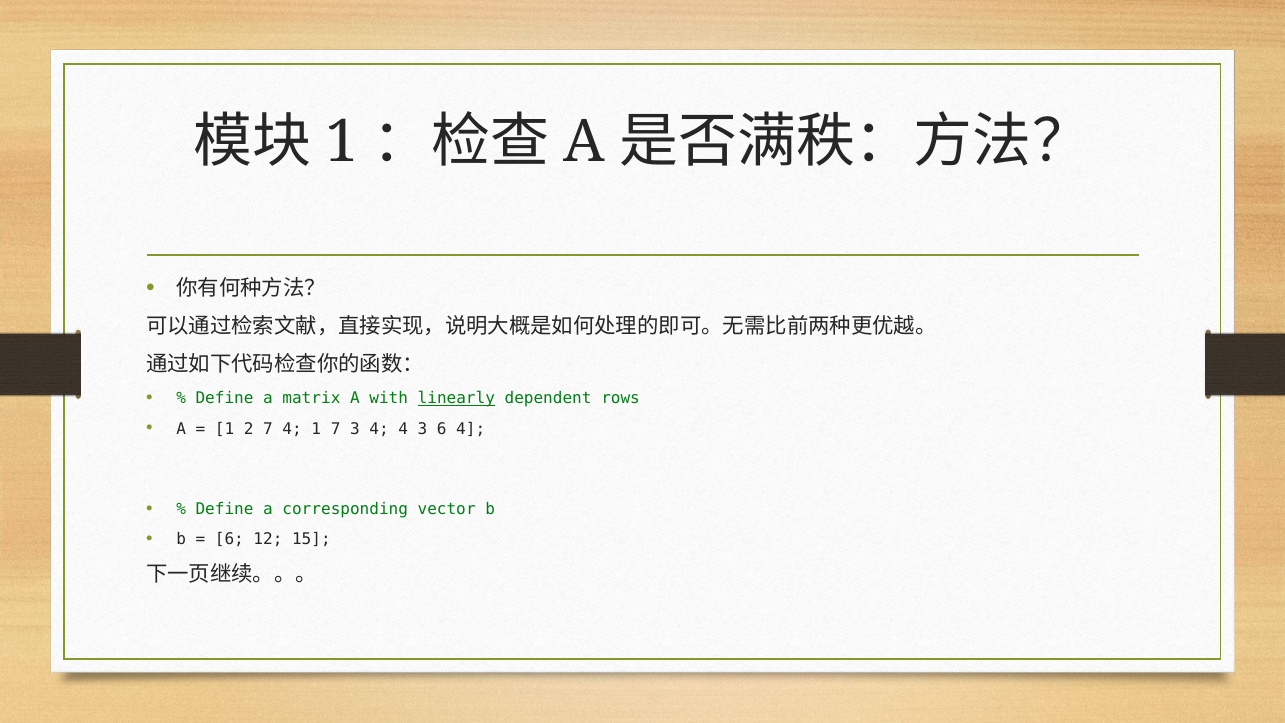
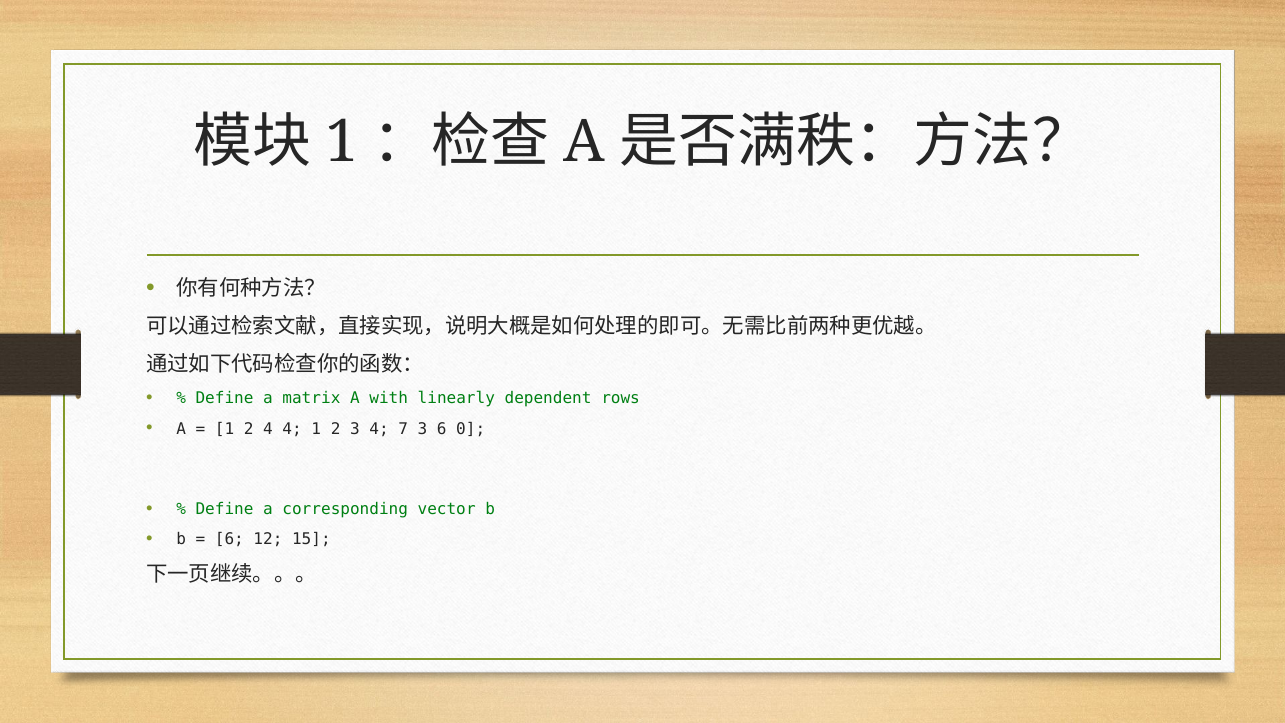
linearly underline: present -> none (456, 398)
2 7: 7 -> 4 (268, 429)
4 1 7: 7 -> 2 (336, 429)
4 4: 4 -> 7 (403, 429)
6 4: 4 -> 0 (471, 429)
